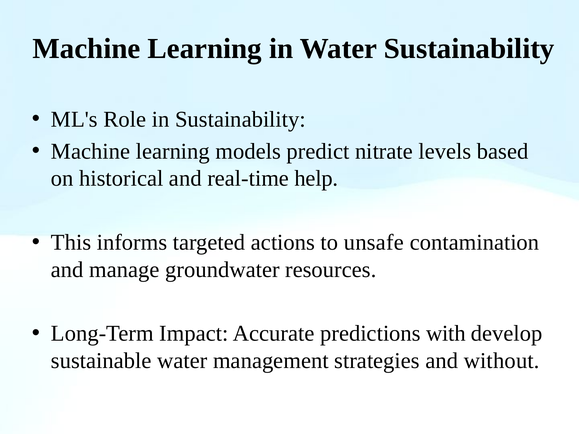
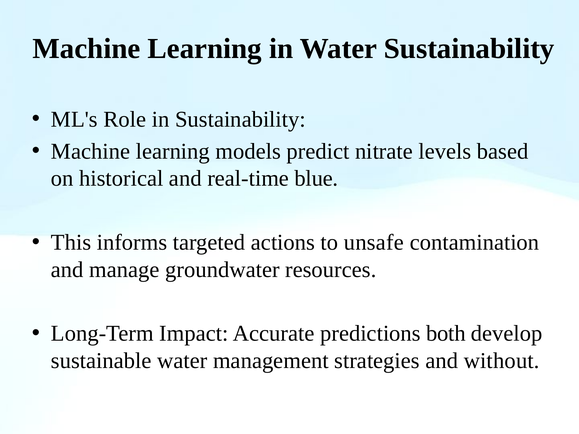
help: help -> blue (316, 179)
with: with -> both (446, 334)
